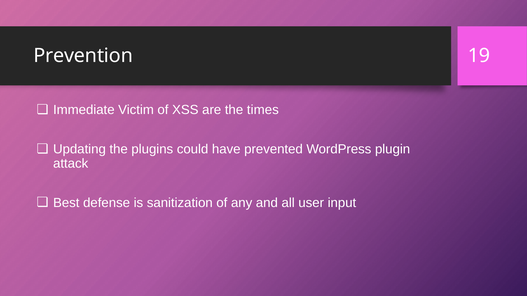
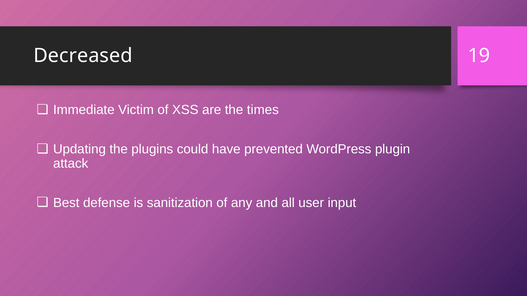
Prevention: Prevention -> Decreased (83, 56)
